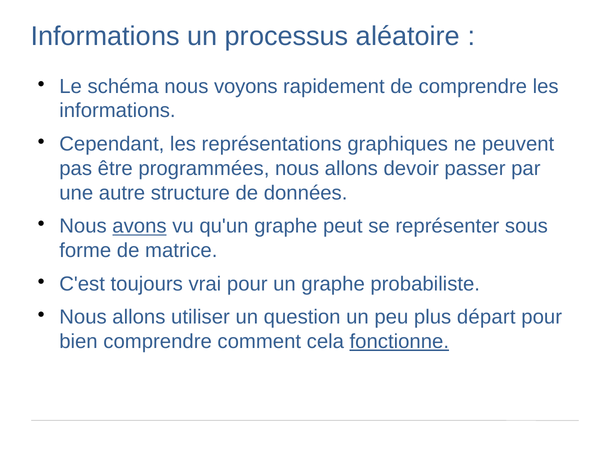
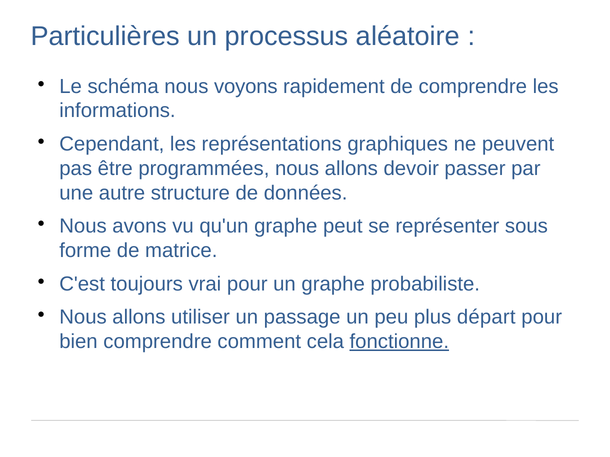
Informations: Informations -> Particulières (105, 36)
avons underline: present -> none (140, 226)
question: question -> passage (302, 318)
